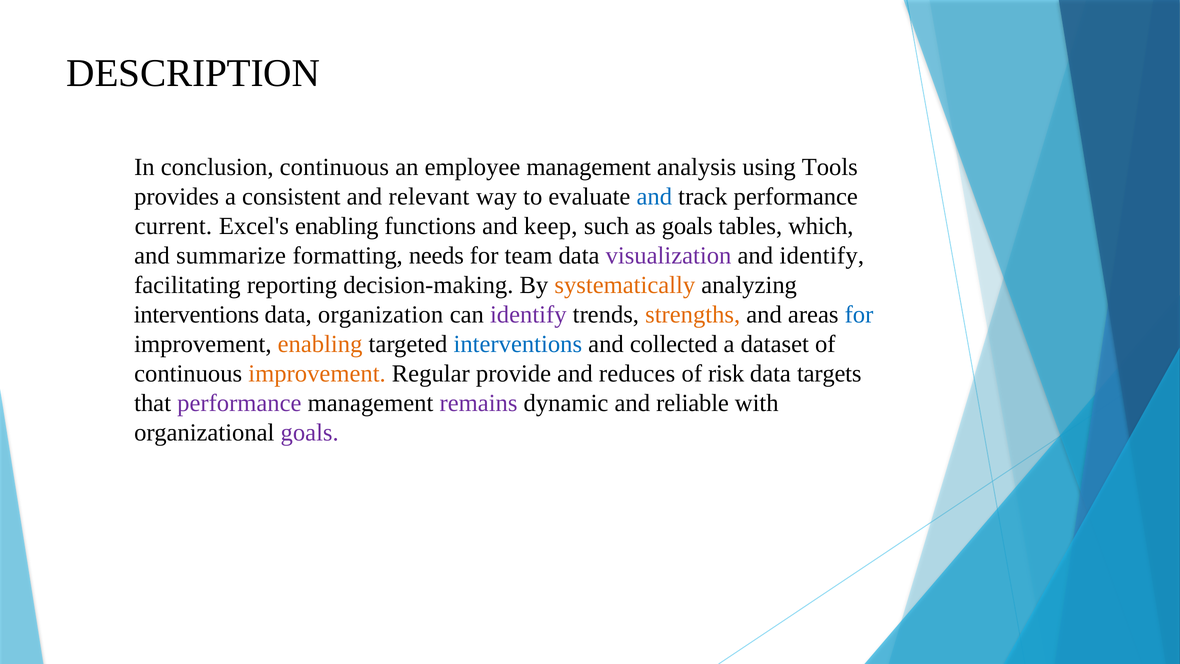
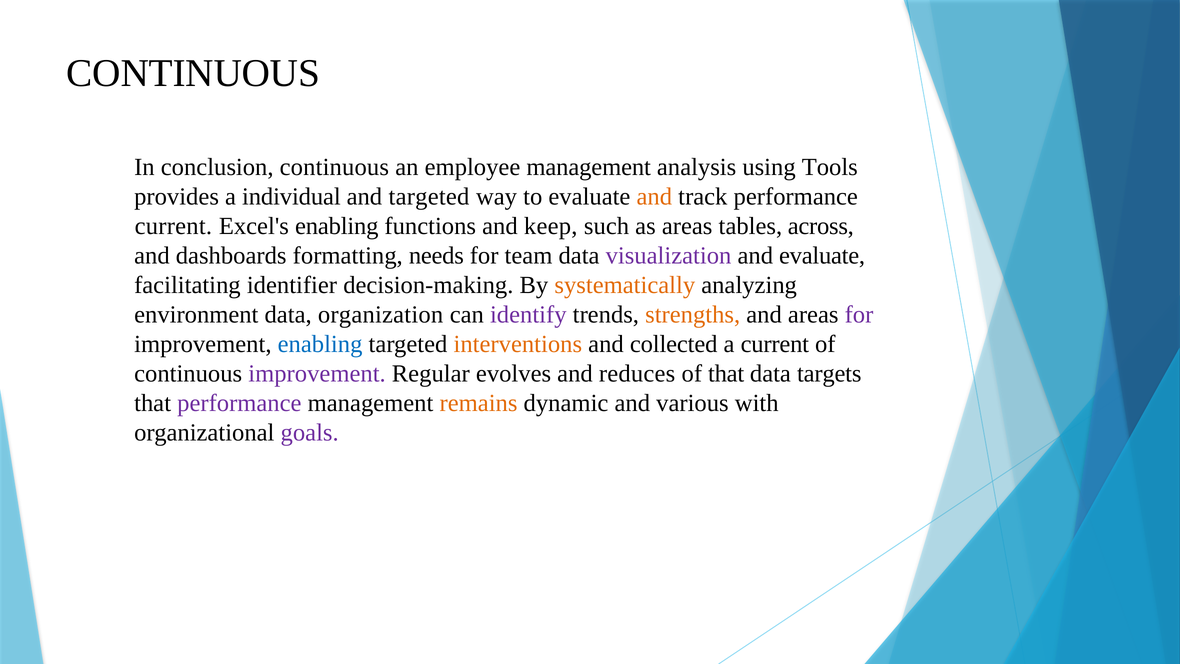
DESCRIPTION: DESCRIPTION -> CONTINUOUS (193, 73)
consistent: consistent -> individual (291, 196)
and relevant: relevant -> targeted (429, 196)
and colour: blue -> orange (654, 196)
as goals: goals -> areas (687, 226)
which: which -> across (821, 226)
summarize: summarize -> dashboards (231, 255)
and identify: identify -> evaluate (822, 255)
reporting: reporting -> identifier (292, 285)
interventions: interventions -> environment (196, 314)
for colour: blue -> purple (859, 314)
enabling colour: orange -> blue (320, 344)
interventions colour: blue -> orange (518, 344)
a dataset: dataset -> current (775, 344)
improvement colour: orange -> purple (317, 374)
provide: provide -> evolves (514, 374)
of risk: risk -> that (726, 374)
remains colour: purple -> orange (479, 403)
reliable: reliable -> various (692, 403)
